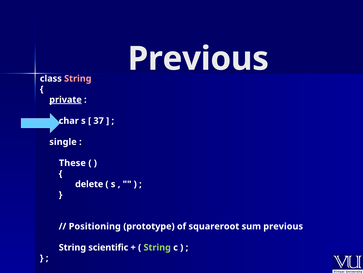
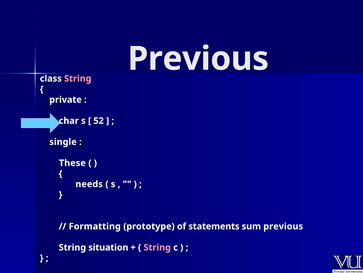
private underline: present -> none (66, 99)
37: 37 -> 52 (99, 120)
delete: delete -> needs (89, 184)
Positioning: Positioning -> Formatting (95, 226)
squareroot: squareroot -> statements (214, 226)
scientific: scientific -> situation (108, 247)
String colour: light green -> pink (157, 247)
